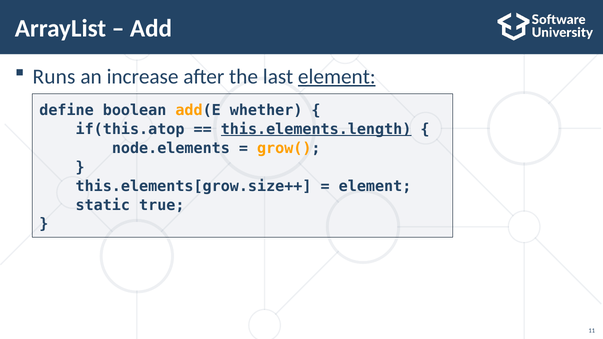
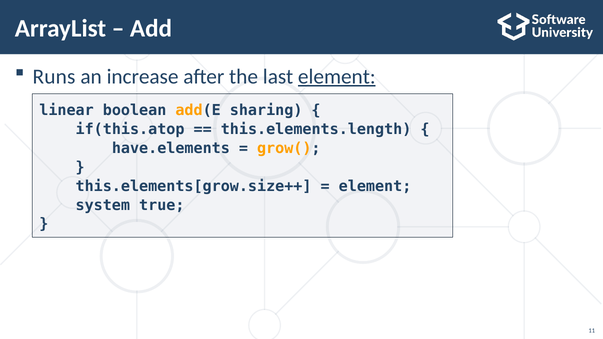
define: define -> linear (67, 110)
whether: whether -> sharing (266, 110)
this.elements.length underline: present -> none (316, 129)
node.elements: node.elements -> have.elements (171, 148)
static: static -> system (103, 205)
